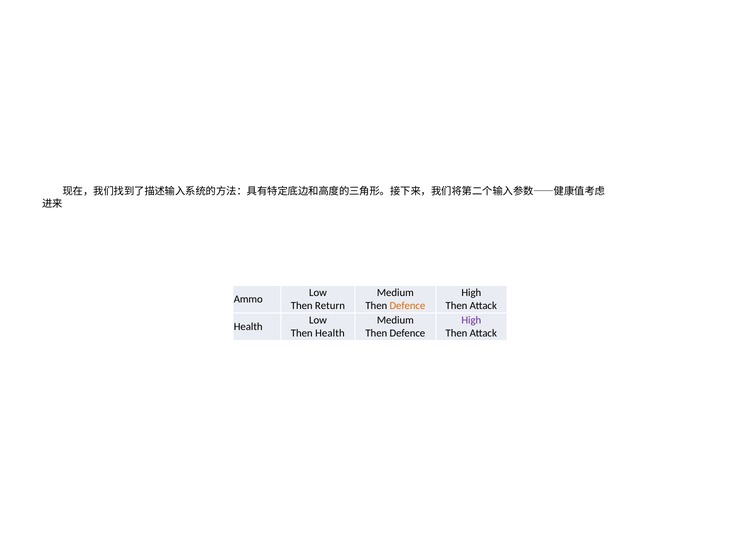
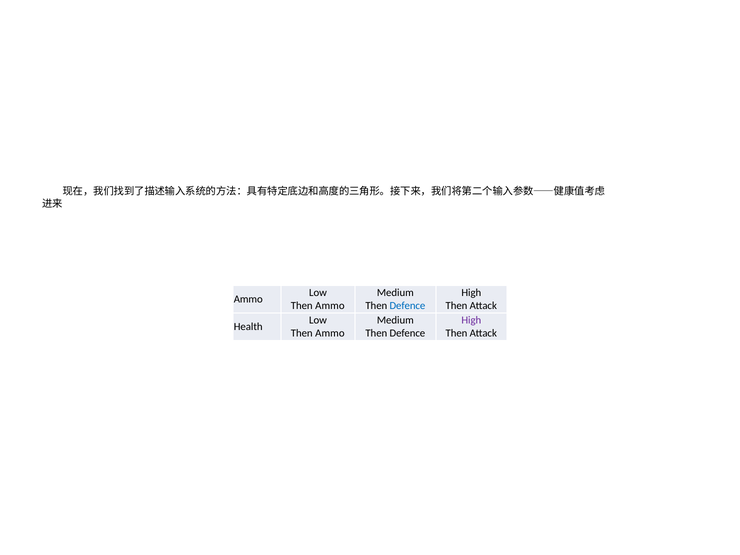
Return: Return -> Ammo (330, 306)
Defence colour: orange -> blue (407, 306)
Health: Health -> Ammo (330, 333)
